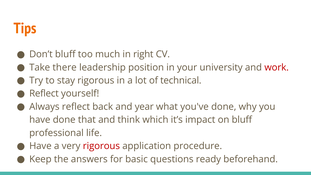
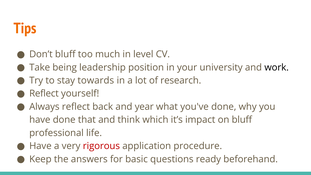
right: right -> level (143, 54)
there: there -> being (65, 67)
work colour: red -> black (277, 67)
stay rigorous: rigorous -> towards (96, 80)
technical: technical -> research (181, 80)
